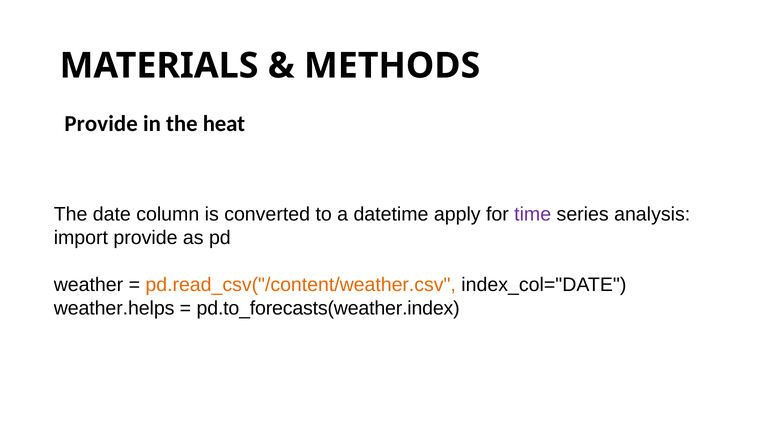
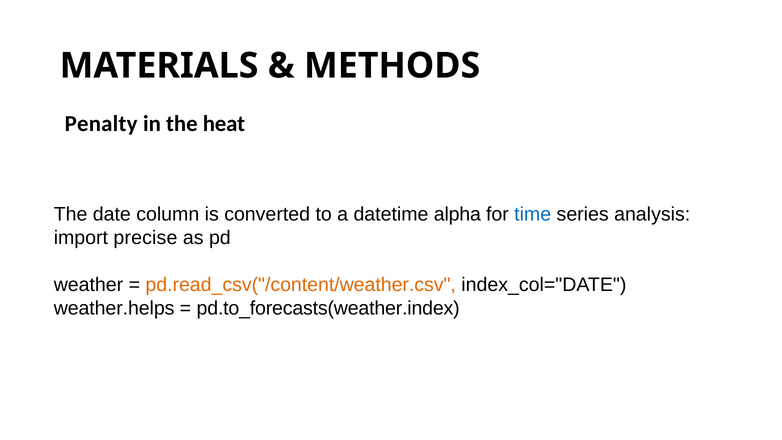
Provide: Provide -> Penalty (101, 124)
apply: apply -> alpha (457, 214)
time colour: purple -> blue (533, 214)
import provide: provide -> precise (145, 238)
